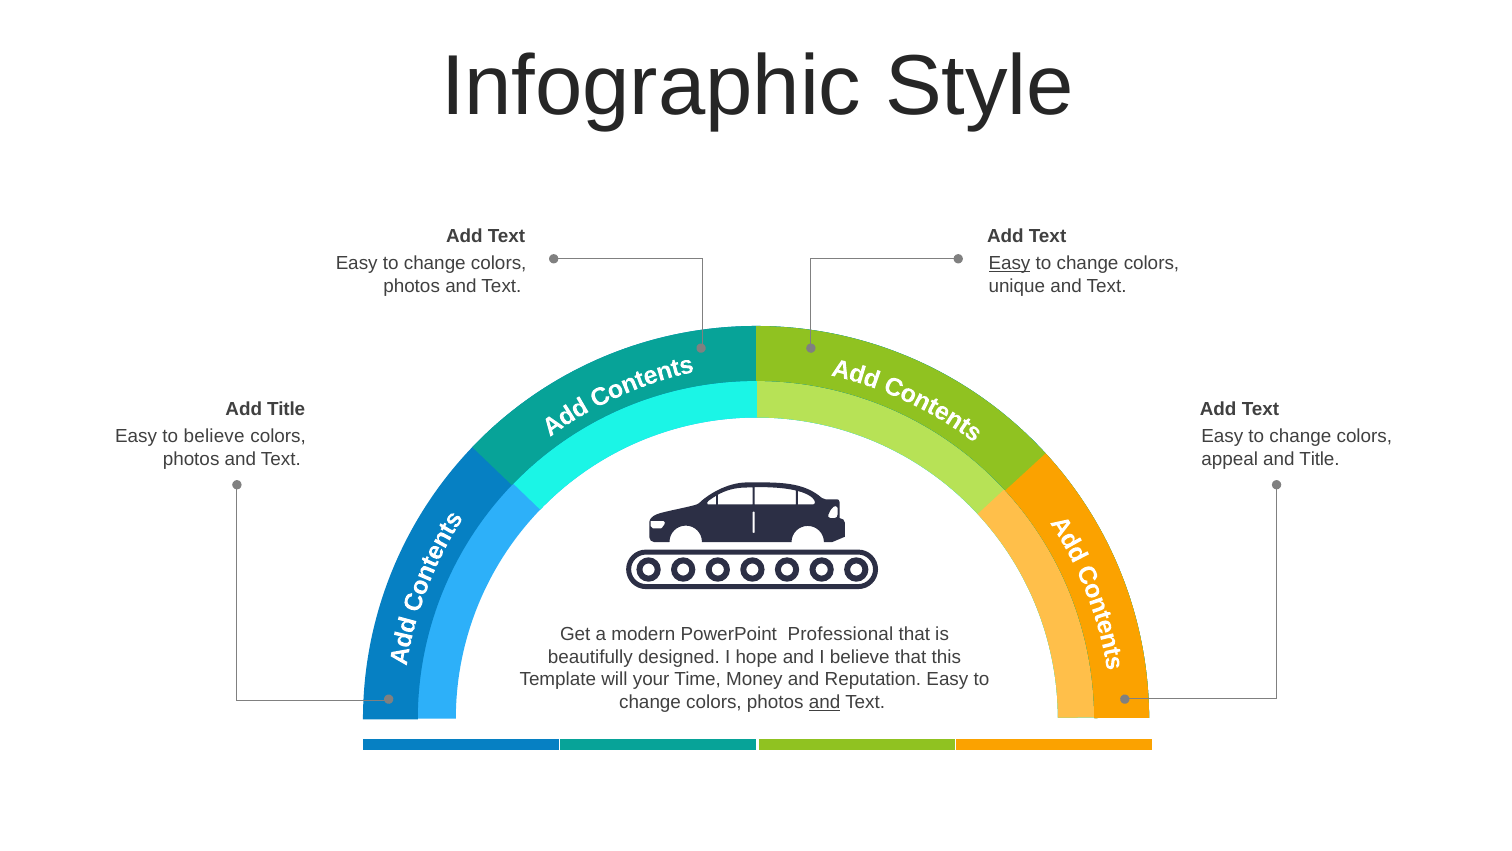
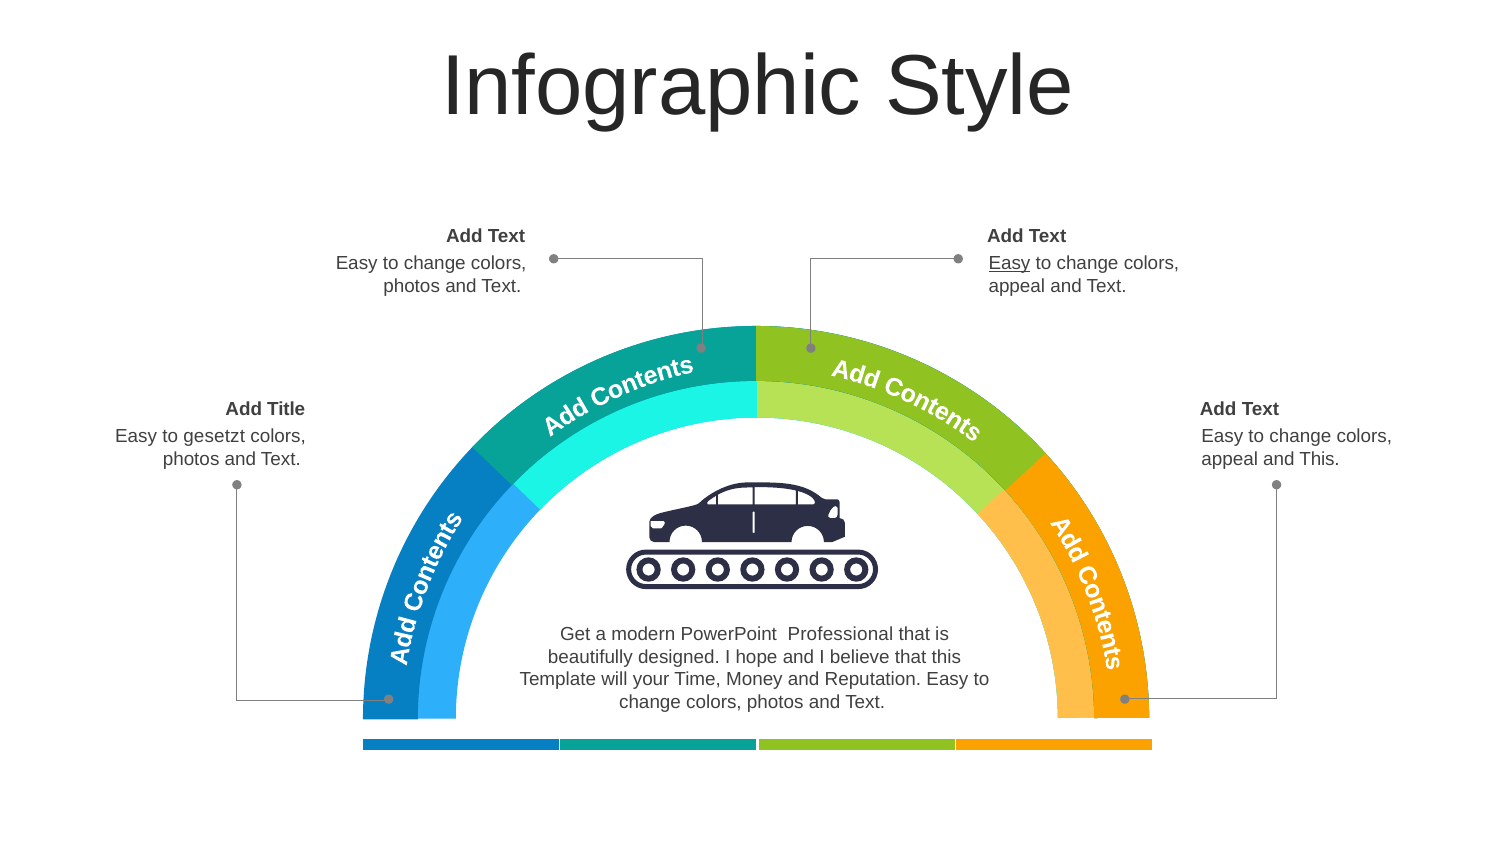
unique: unique -> appeal (1017, 286)
to believe: believe -> gesetzt (214, 436)
and Title: Title -> This (1319, 459)
and underline: present -> none (825, 702)
